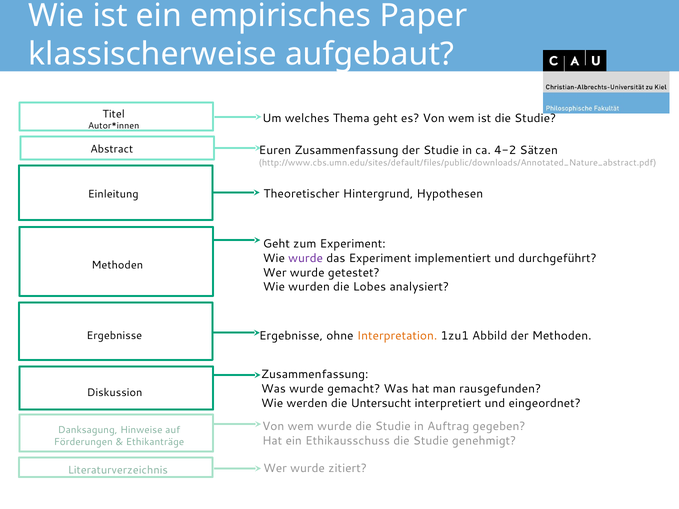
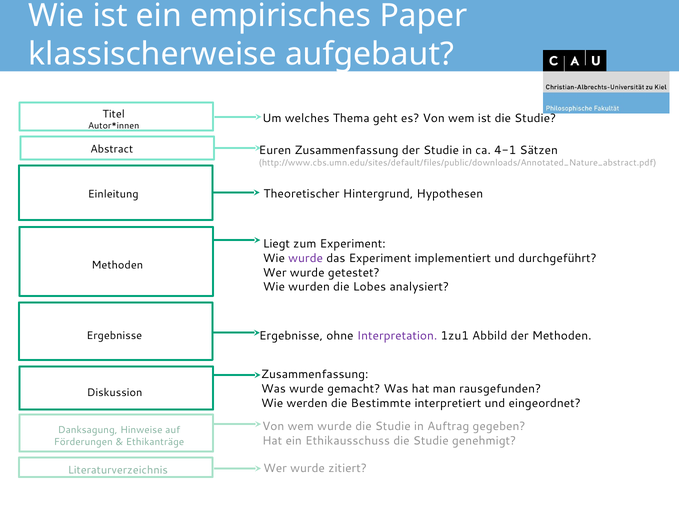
4-2: 4-2 -> 4-1 (505, 151)
Geht: Geht -> Liegt (276, 244)
Interpretation colour: orange -> purple (397, 336)
Untersucht: Untersucht -> Bestimmte (381, 403)
